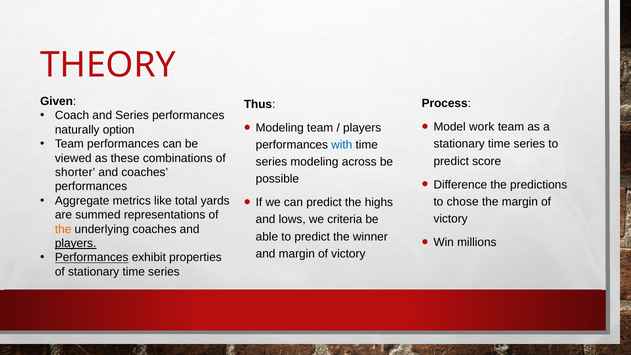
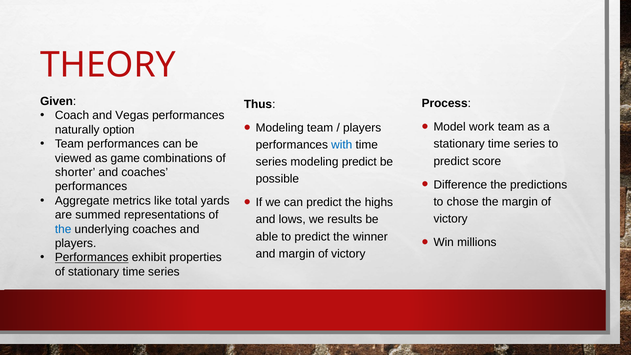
and Series: Series -> Vegas (132, 116)
these: these -> game (125, 158)
modeling across: across -> predict (359, 162)
criteria: criteria -> results (345, 220)
the colour: orange -> blue (63, 229)
players underline: present -> none (76, 243)
